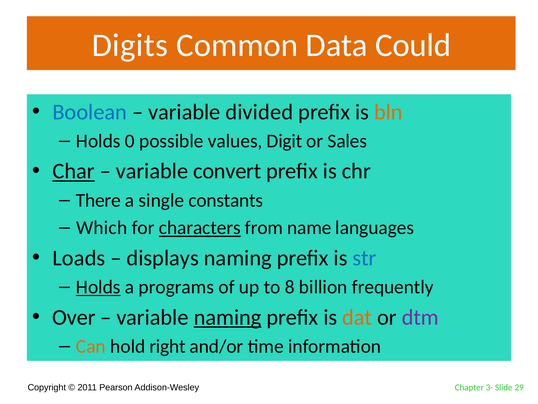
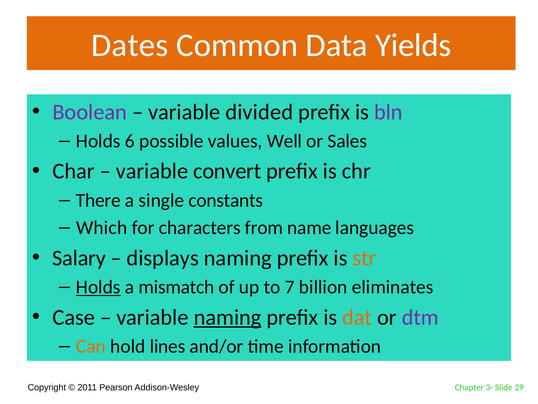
Digits: Digits -> Dates (130, 45)
Could: Could -> Yields (413, 45)
Boolean colour: blue -> purple (90, 112)
bln colour: orange -> purple (388, 112)
0: 0 -> 6 (130, 141)
Digit: Digit -> Well (284, 141)
Char underline: present -> none (74, 171)
characters underline: present -> none (200, 228)
Loads: Loads -> Salary (79, 258)
str colour: blue -> orange (364, 258)
programs: programs -> mismatch (176, 287)
8: 8 -> 7 (290, 287)
frequently: frequently -> eliminates (393, 287)
Over: Over -> Case (74, 317)
right: right -> lines (168, 346)
